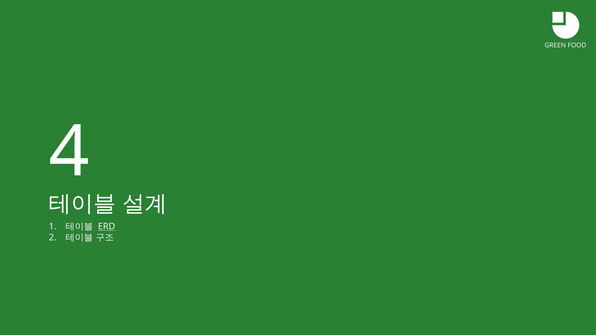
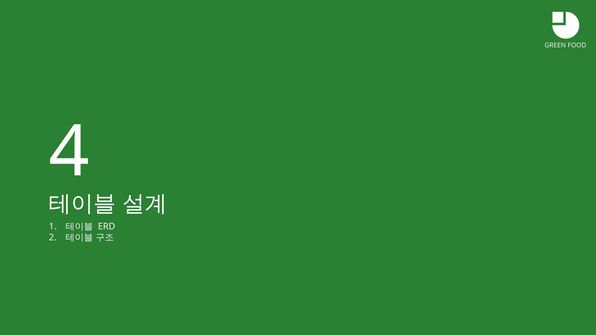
ERD underline: present -> none (107, 227)
